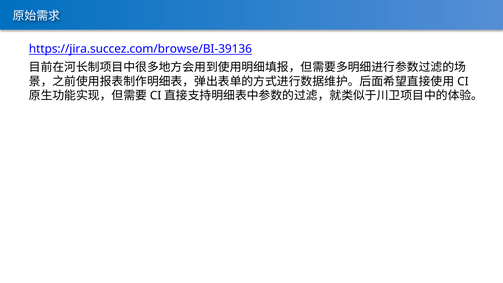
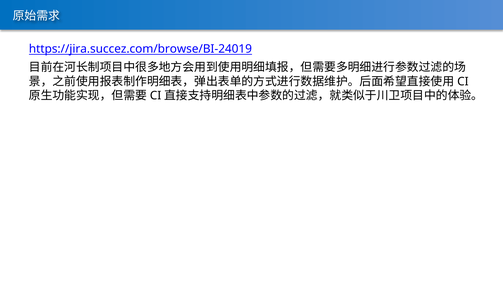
https://jira.succez.com/browse/BI-39136: https://jira.succez.com/browse/BI-39136 -> https://jira.succez.com/browse/BI-24019 (140, 49)
